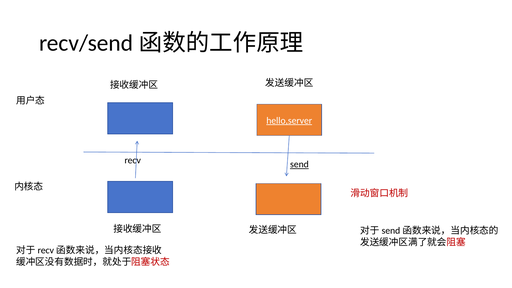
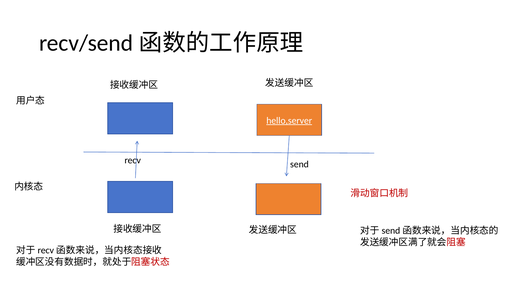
send underline: present -> none (299, 164)
